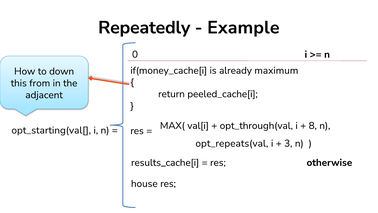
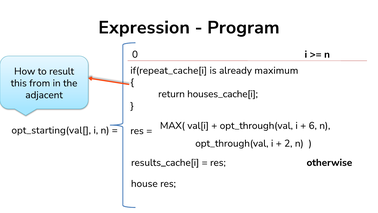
Repeatedly: Repeatedly -> Expression (144, 27)
Example: Example -> Program (243, 27)
if(money_cache[i: if(money_cache[i -> if(repeat_cache[i (169, 70)
down: down -> result (62, 71)
peeled_cache[i: peeled_cache[i -> houses_cache[i (223, 94)
8: 8 -> 6 (313, 125)
opt_repeats(val: opt_repeats(val -> opt_through(val (232, 143)
3: 3 -> 2 (288, 143)
